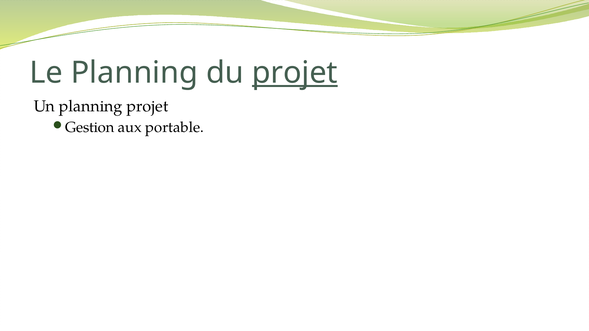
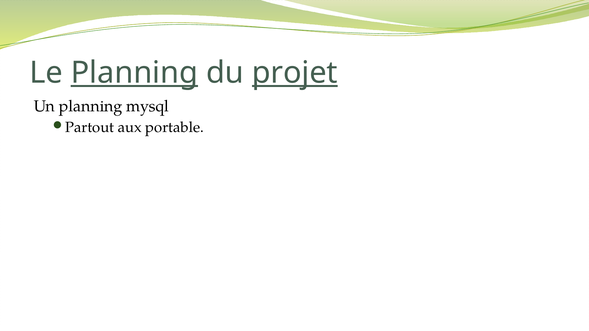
Planning underline: none -> present (134, 73)
planning projet: projet -> mysql (147, 106)
Gestion: Gestion -> Partout (90, 128)
